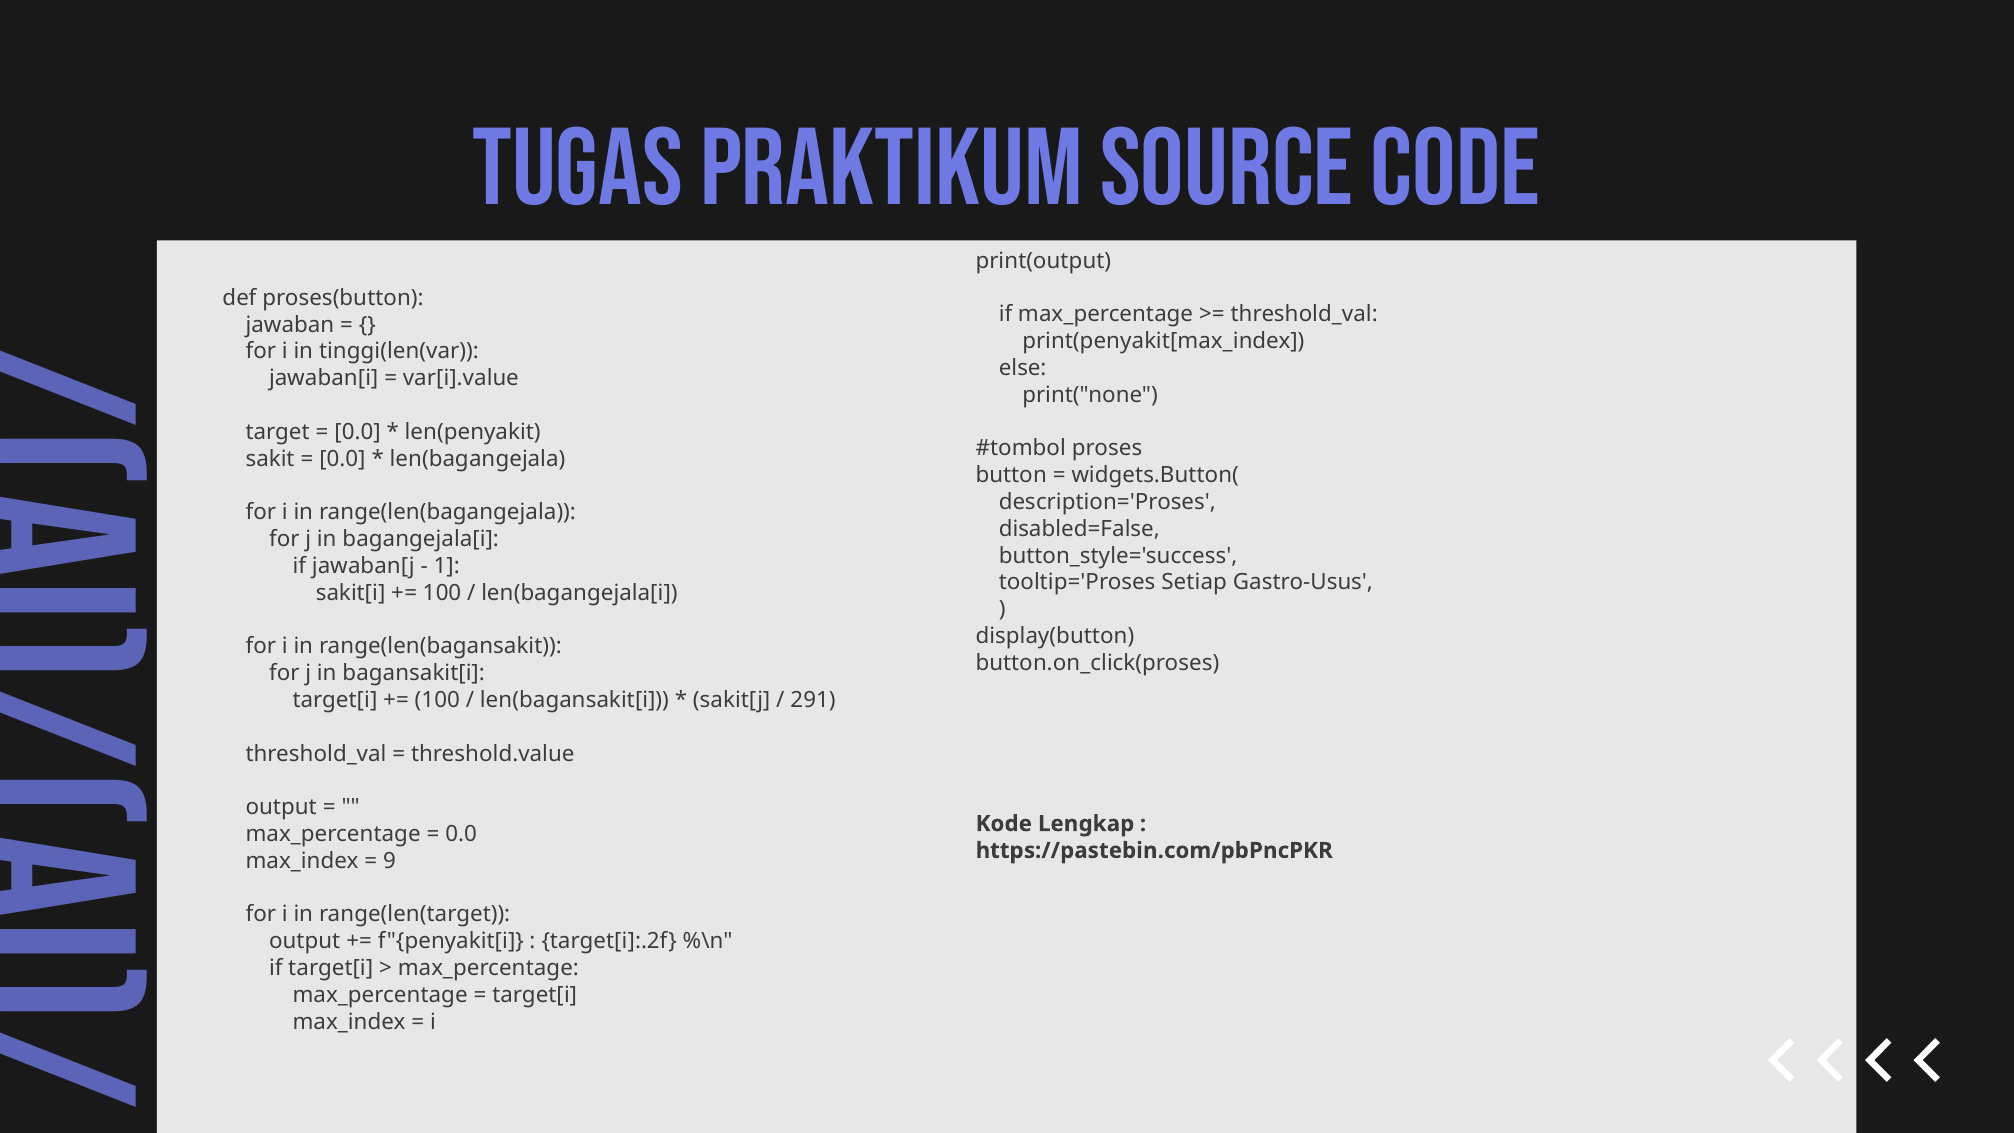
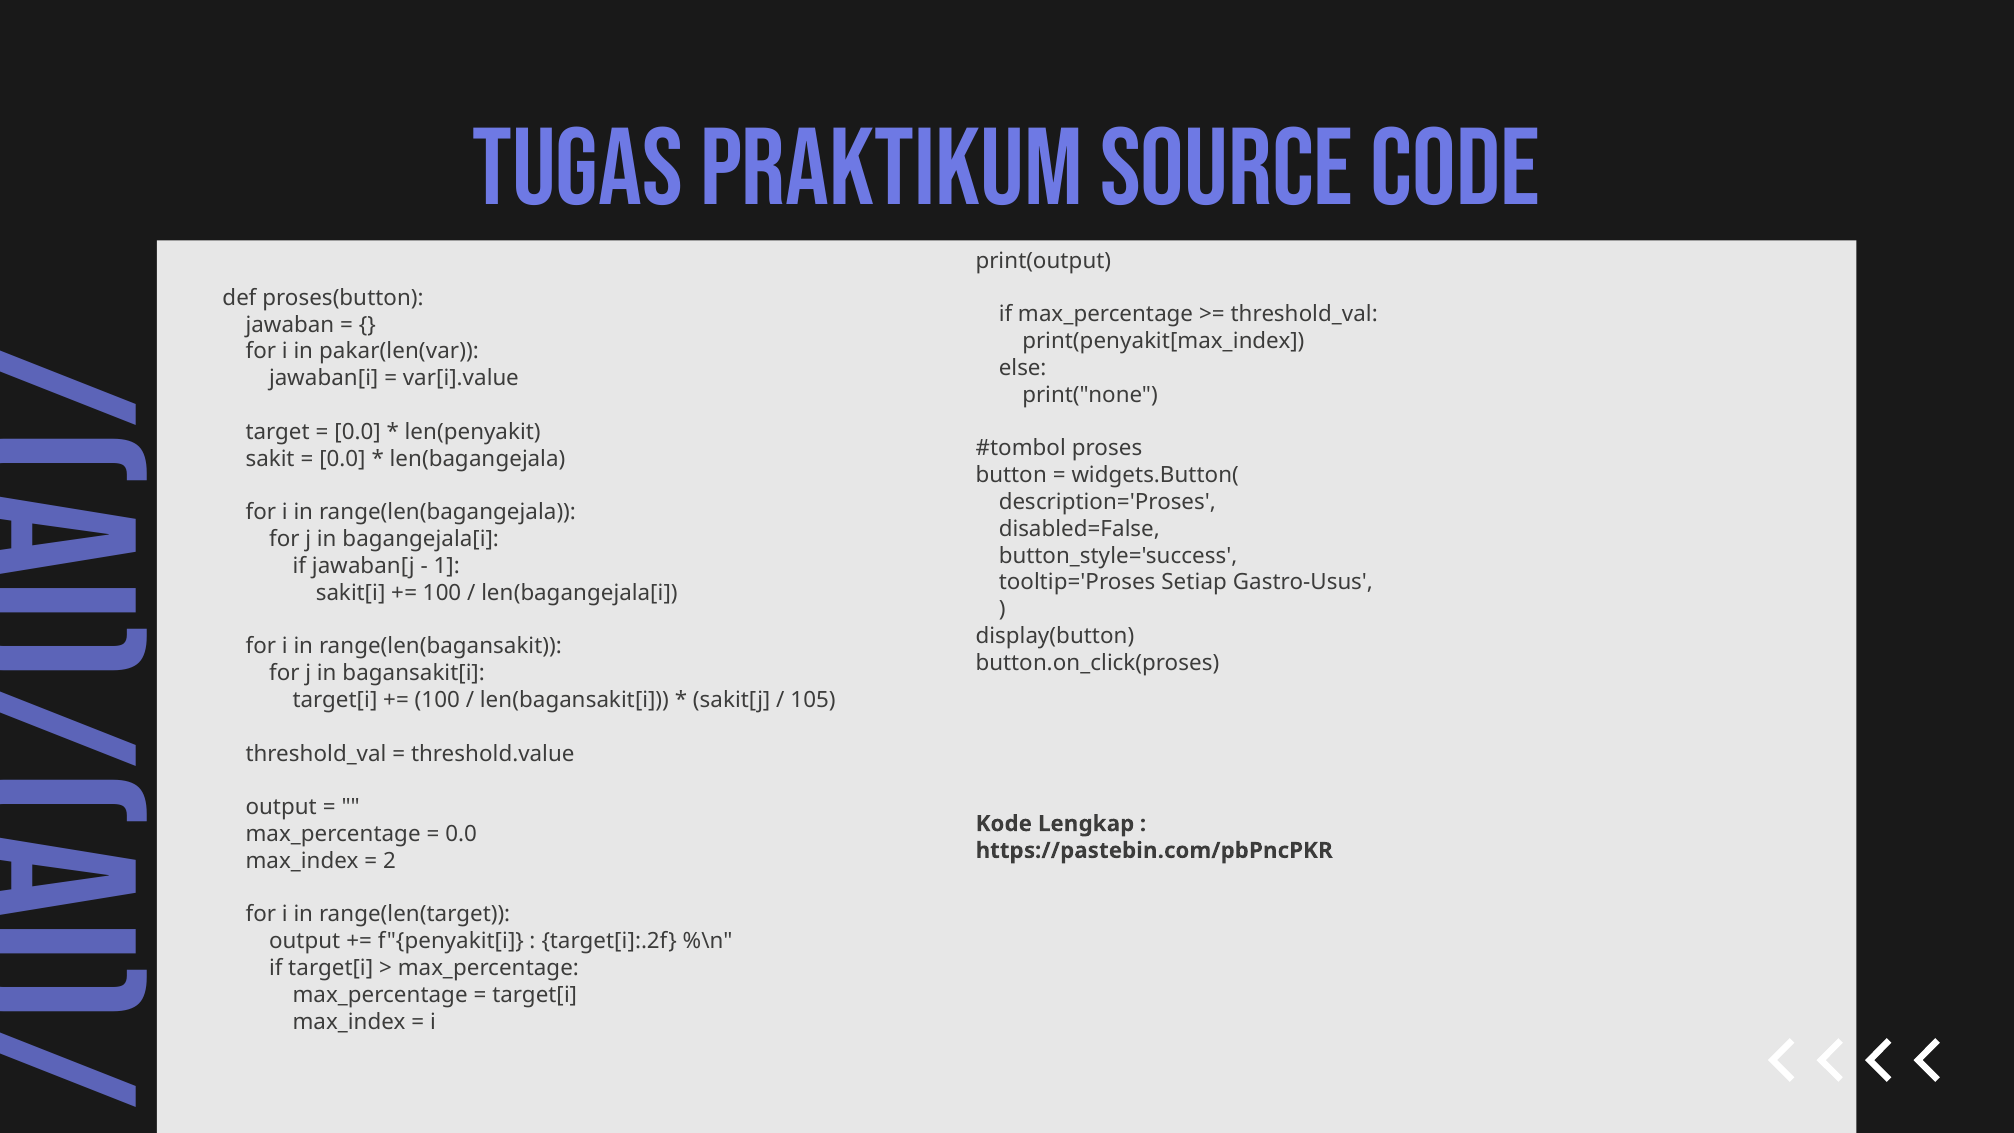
tinggi(len(var: tinggi(len(var -> pakar(len(var (399, 352)
291: 291 -> 105 (813, 700)
9: 9 -> 2 (389, 861)
